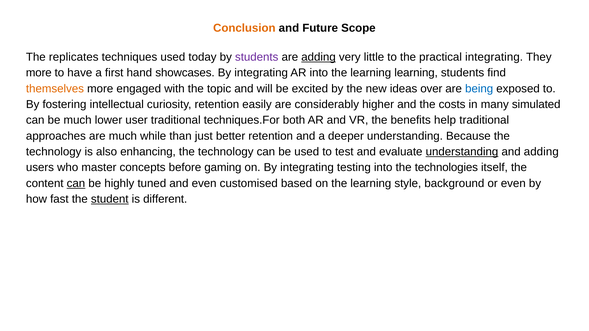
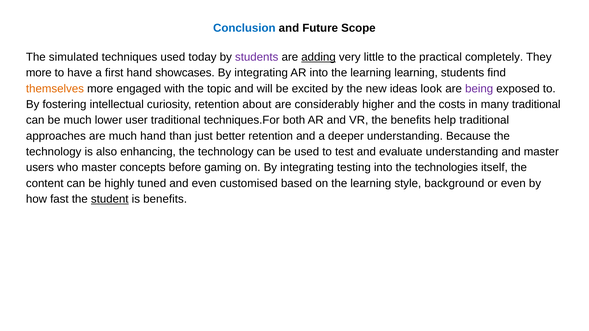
Conclusion colour: orange -> blue (244, 28)
replicates: replicates -> simulated (74, 57)
practical integrating: integrating -> completely (494, 57)
over: over -> look (431, 89)
being colour: blue -> purple (479, 89)
easily: easily -> about (257, 104)
many simulated: simulated -> traditional (536, 104)
much while: while -> hand (153, 136)
understanding underline: present -> none (462, 152)
and adding: adding -> master (541, 152)
can underline: present -> none (76, 183)
is different: different -> benefits (165, 199)
